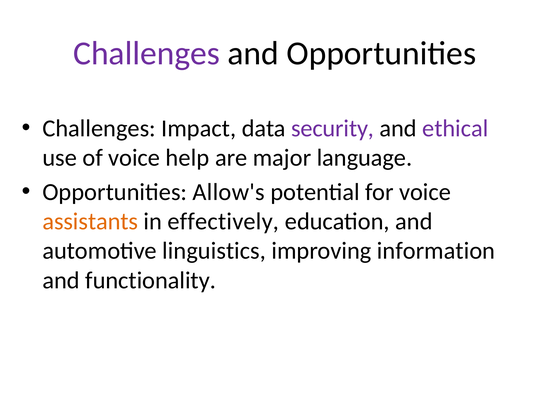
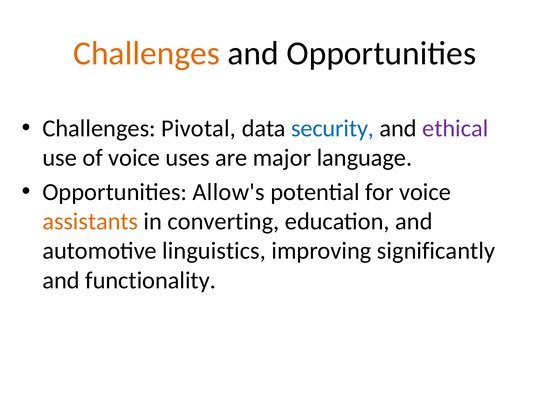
Challenges colour: purple -> orange (147, 53)
Impact: Impact -> Pivotal (199, 128)
security colour: purple -> blue (333, 128)
help: help -> uses (188, 158)
effectively: effectively -> converting (223, 221)
information: information -> significantly (436, 251)
